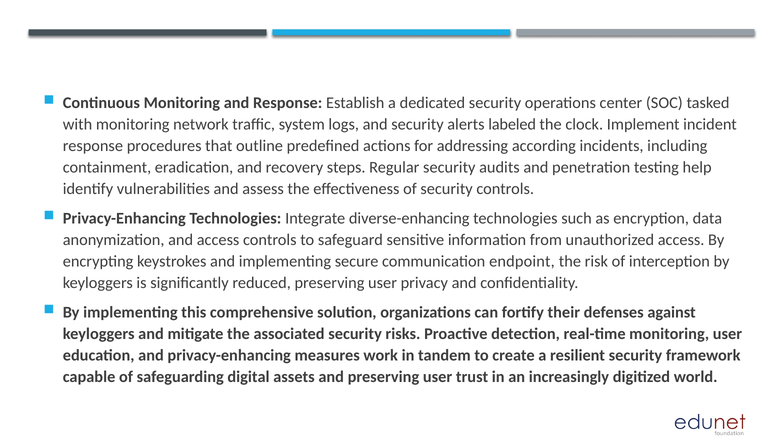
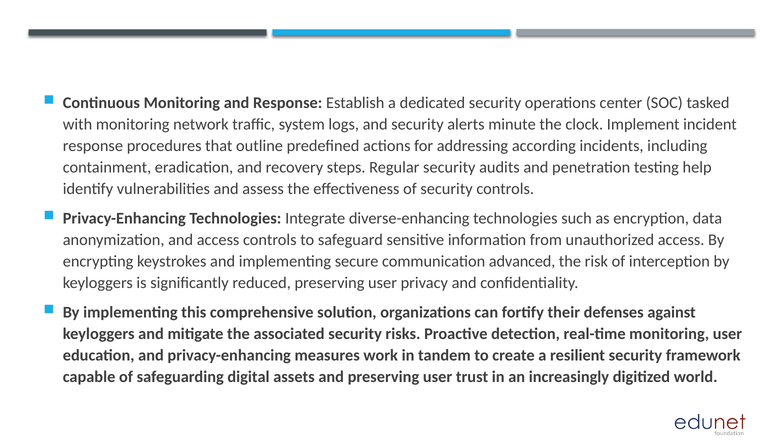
labeled: labeled -> minute (512, 124)
endpoint: endpoint -> advanced (522, 262)
